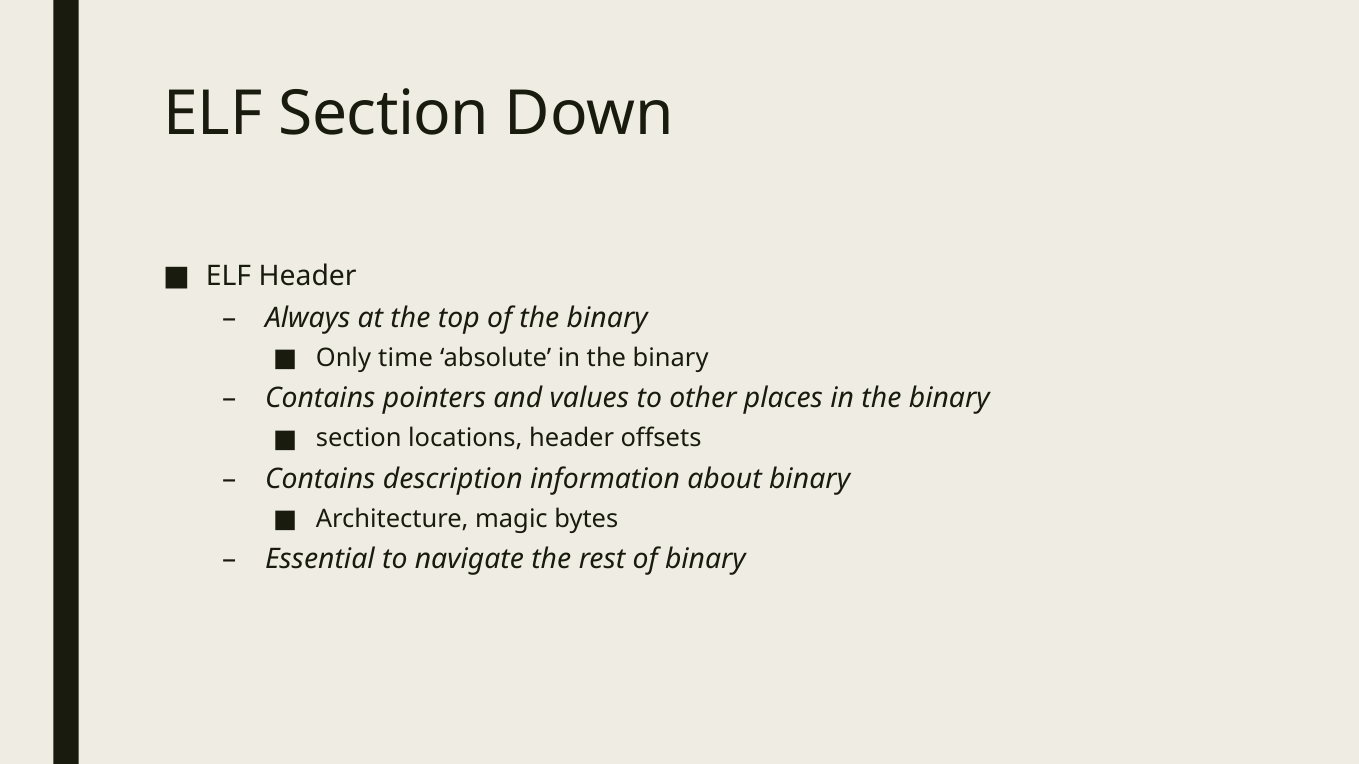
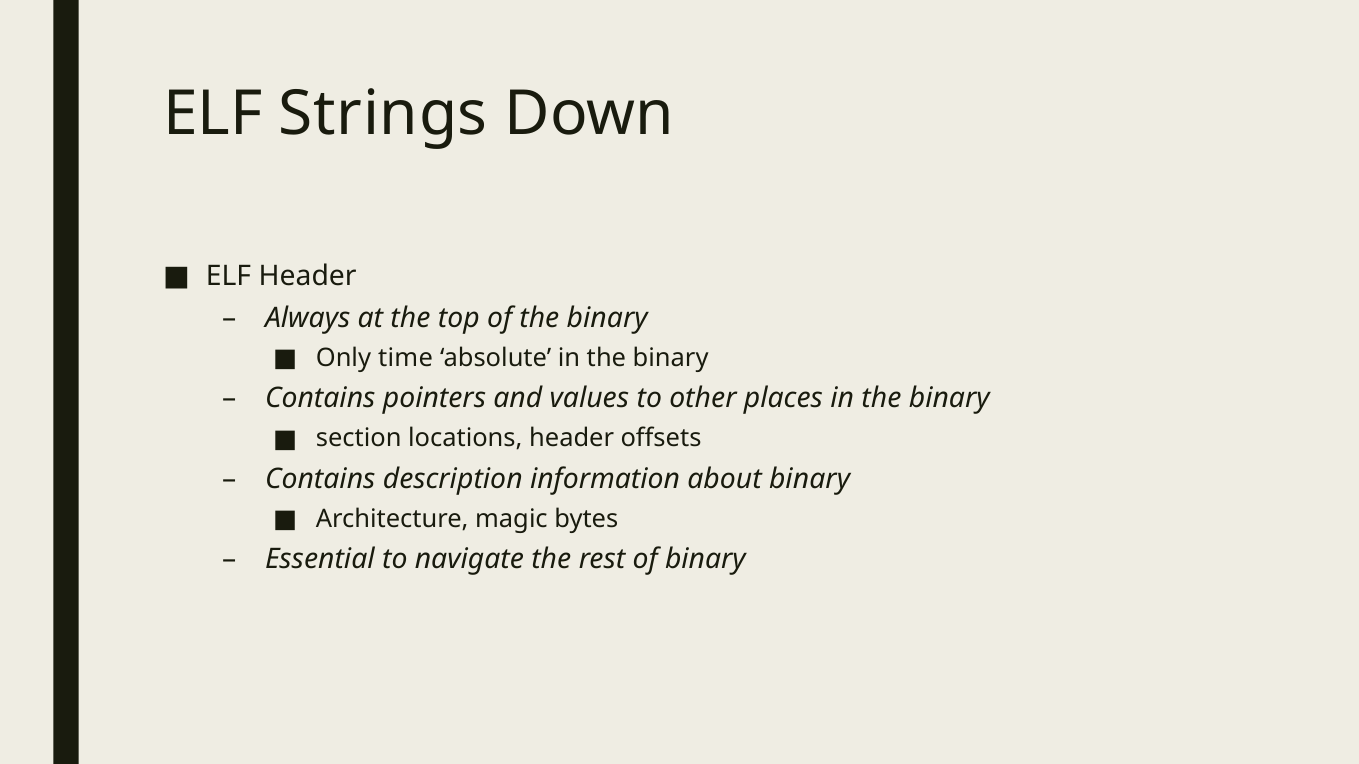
ELF Section: Section -> Strings (383, 114)
